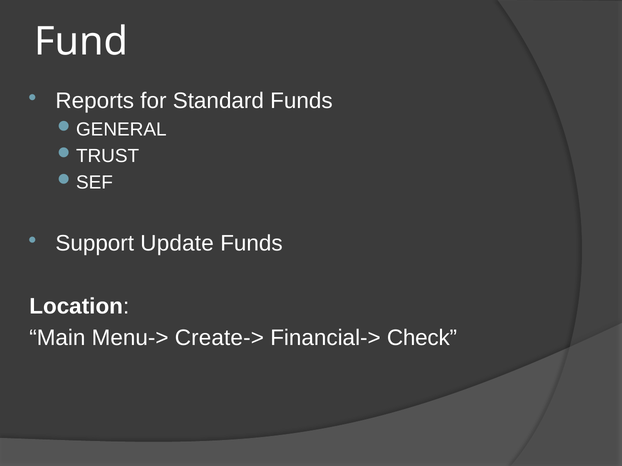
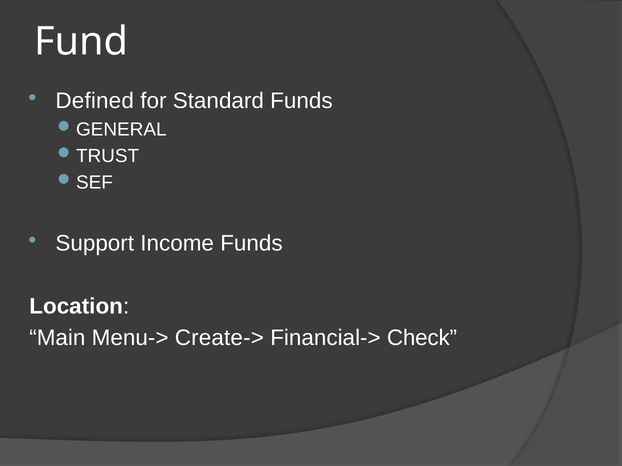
Reports: Reports -> Defined (95, 101)
Update: Update -> Income (177, 244)
